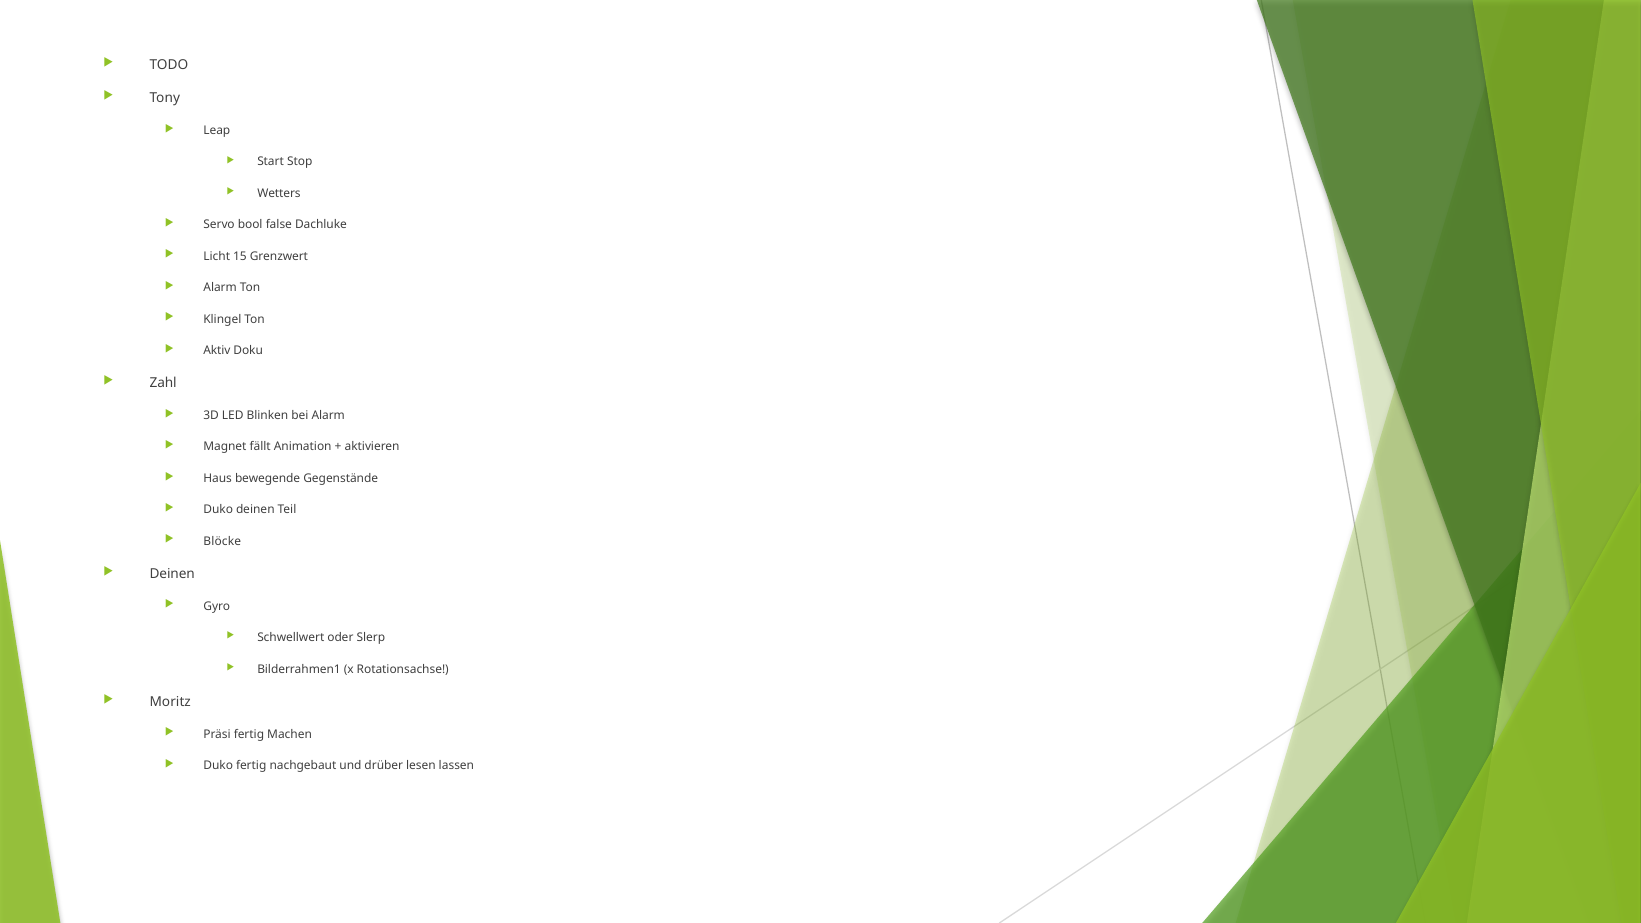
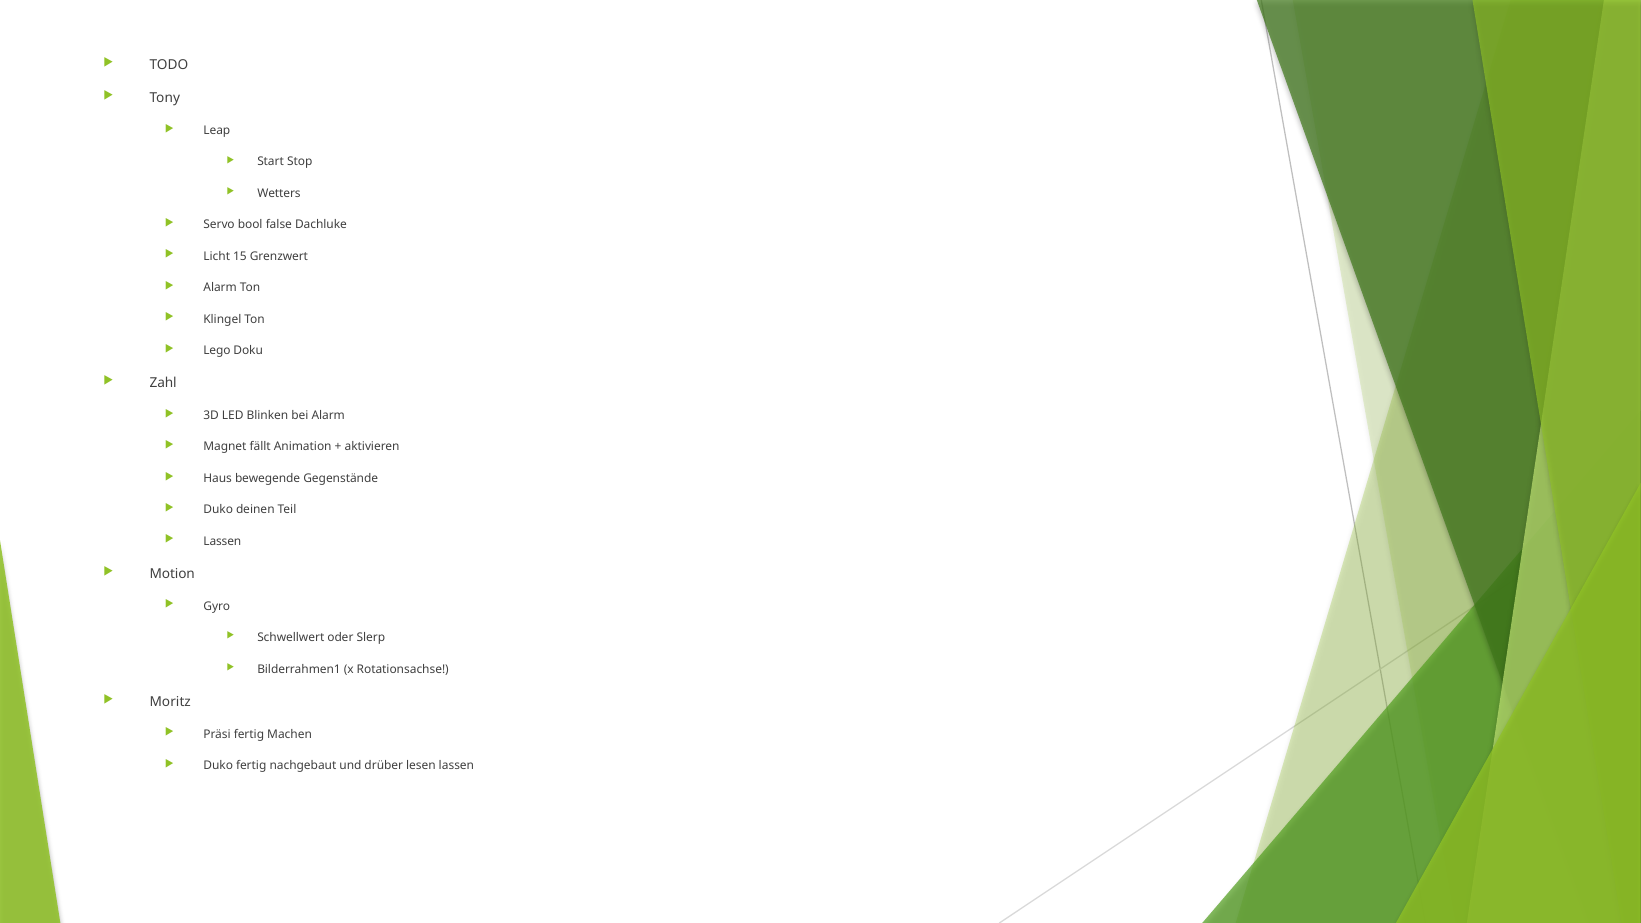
Aktiv: Aktiv -> Lego (217, 351)
Blöcke: Blöcke -> Lassen (222, 541)
Deinen: Deinen -> Motion (172, 574)
